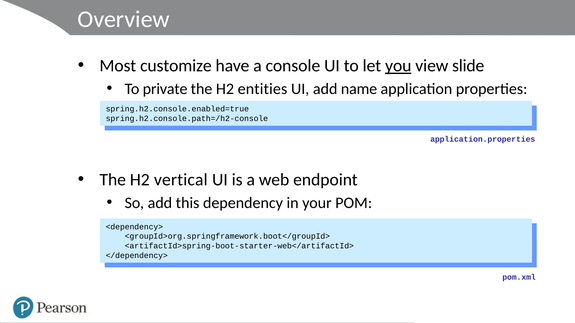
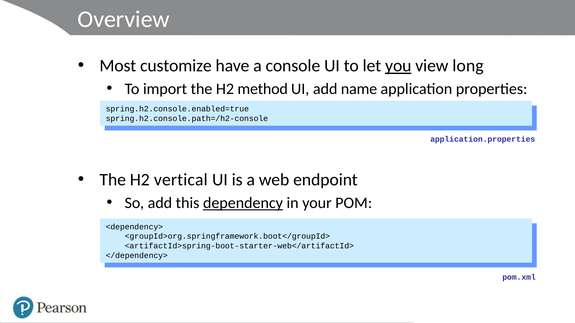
slide: slide -> long (468, 66)
private: private -> import (165, 89)
entities: entities -> method (263, 89)
dependency underline: none -> present (243, 203)
